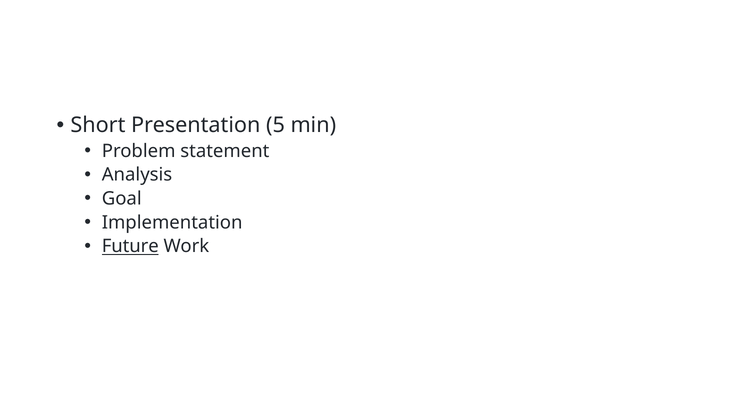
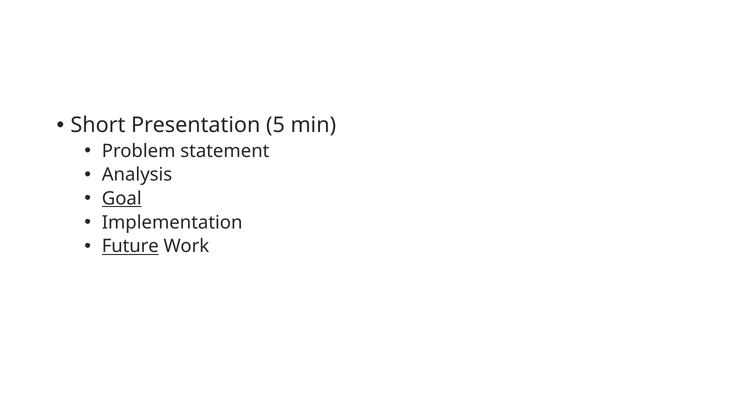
Goal underline: none -> present (122, 199)
